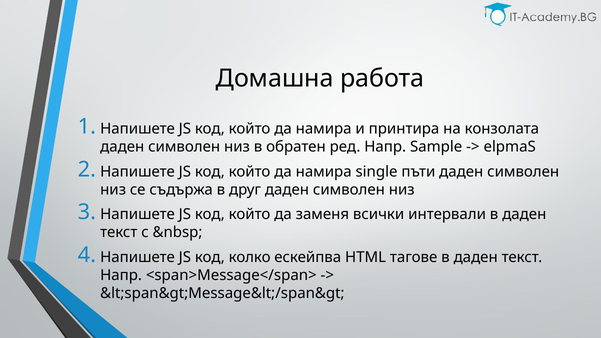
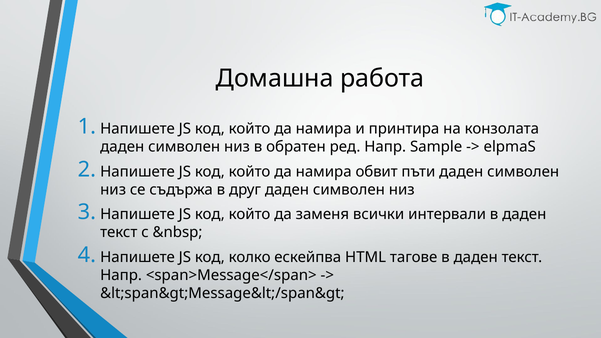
single: single -> обвит (377, 172)
